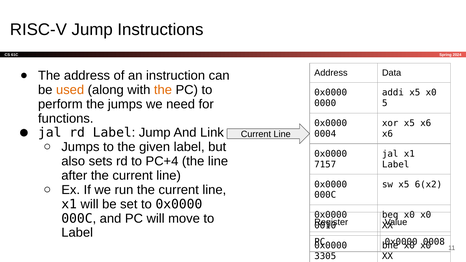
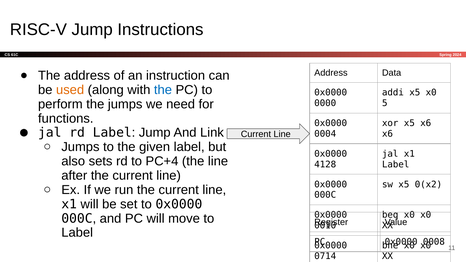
the colour: orange -> blue (163, 90)
7157: 7157 -> 4128 (325, 165)
6(x2: 6(x2 -> 0(x2 (428, 184)
3305: 3305 -> 0714 (325, 256)
